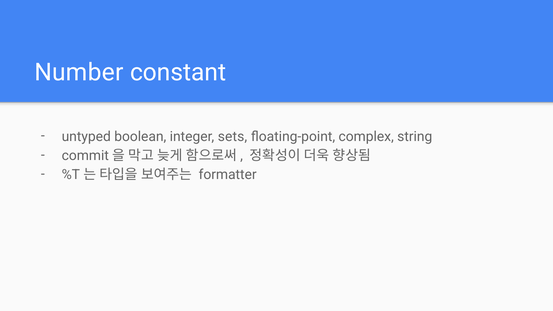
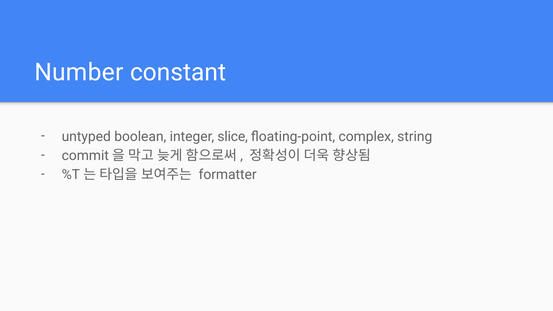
sets: sets -> slice (233, 137)
